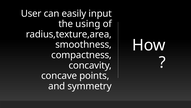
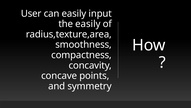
the using: using -> easily (88, 24)
